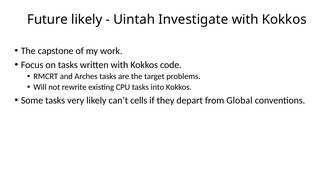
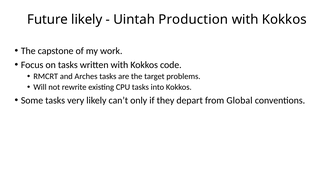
Investigate: Investigate -> Production (193, 19)
cells: cells -> only (139, 100)
